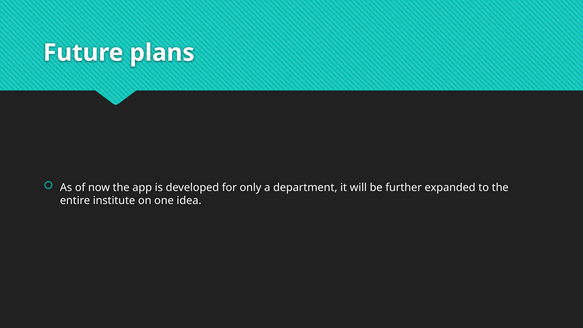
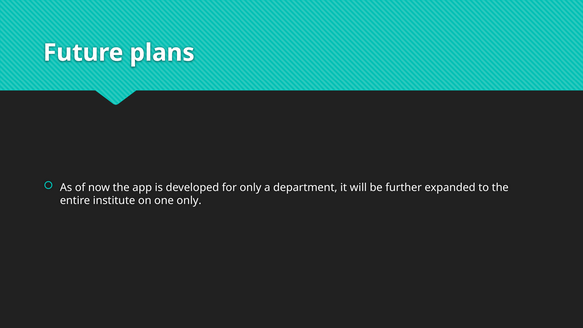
one idea: idea -> only (189, 201)
